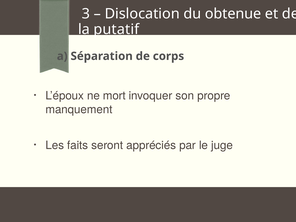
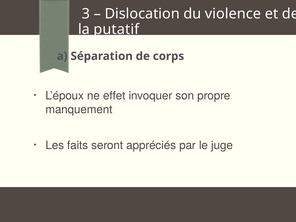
obtenue: obtenue -> violence (233, 14)
mort: mort -> effet (114, 96)
